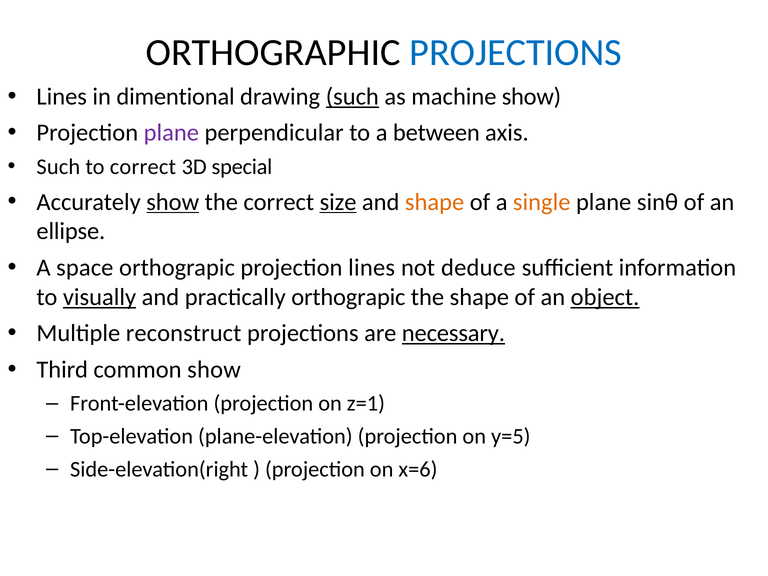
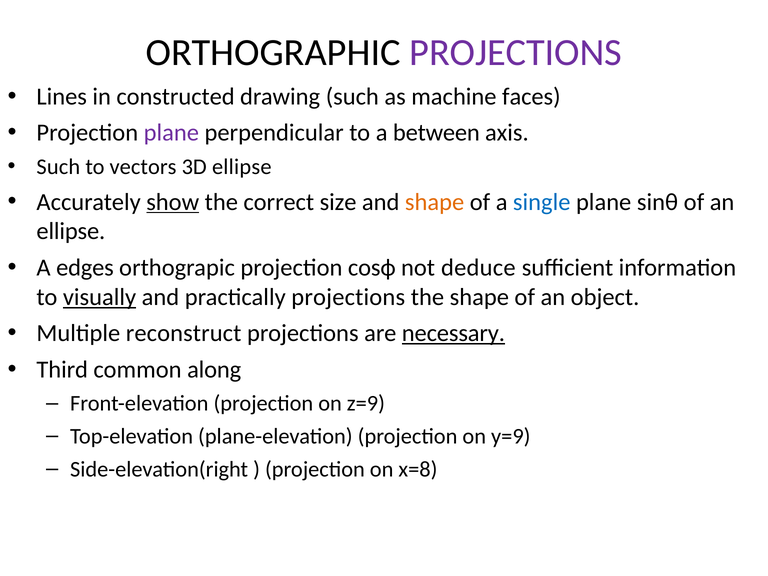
PROJECTIONS colour: blue -> purple (516, 53)
dimentional: dimentional -> constructed (176, 97)
such underline: present -> none (352, 97)
machine show: show -> faces (531, 97)
to correct: correct -> vectors (143, 167)
3D special: special -> ellipse (242, 167)
size underline: present -> none (338, 202)
single colour: orange -> blue (542, 202)
space: space -> edges (85, 268)
projection lines: lines -> cosф (372, 268)
practically orthograpic: orthograpic -> projections (348, 297)
object underline: present -> none (605, 297)
common show: show -> along (214, 370)
z=1: z=1 -> z=9 (366, 404)
y=5: y=5 -> y=9 (511, 436)
x=6: x=6 -> x=8 (418, 469)
